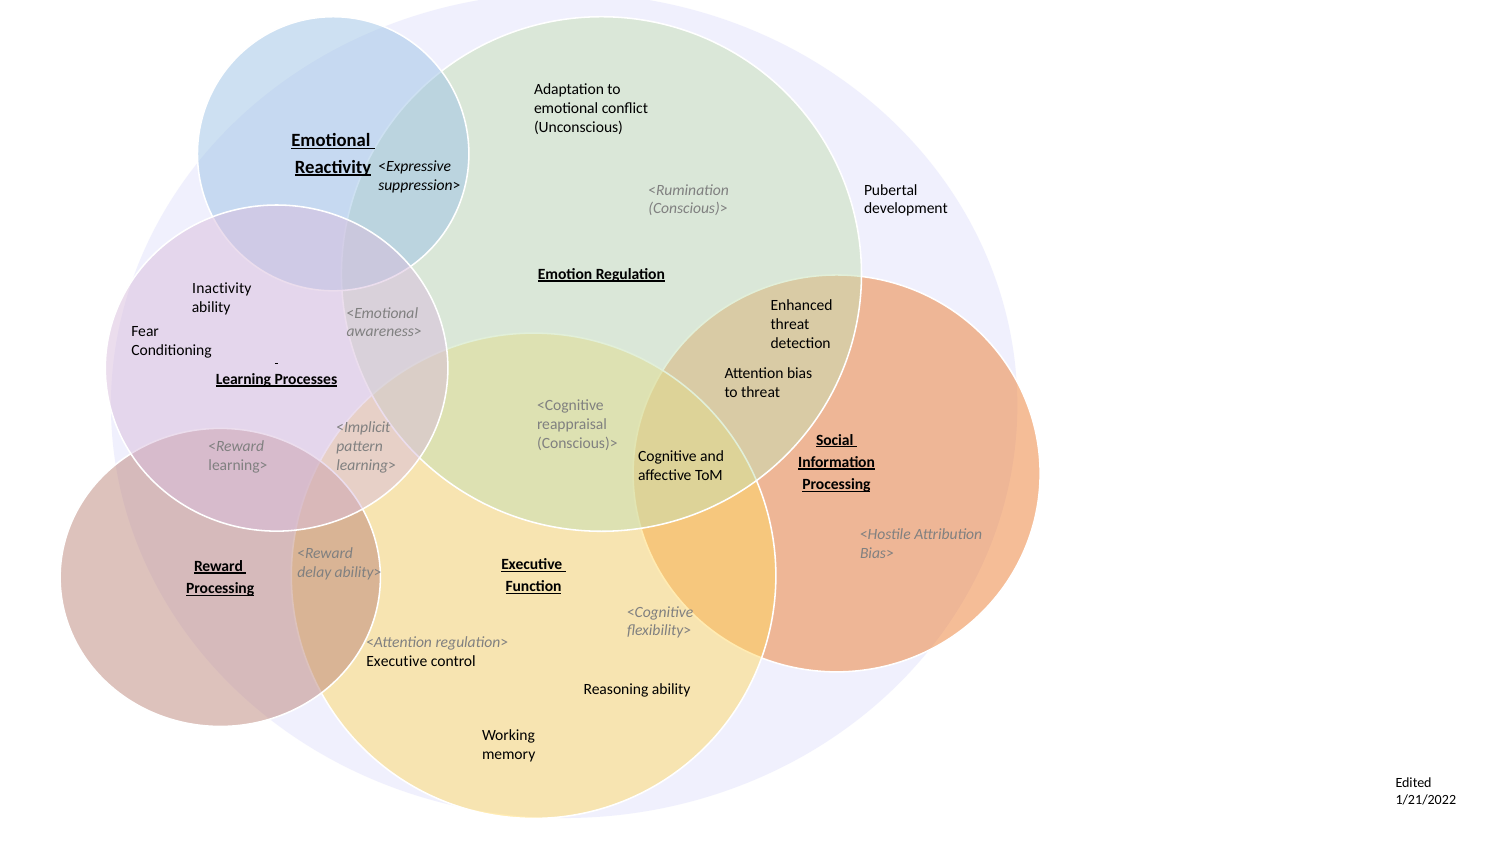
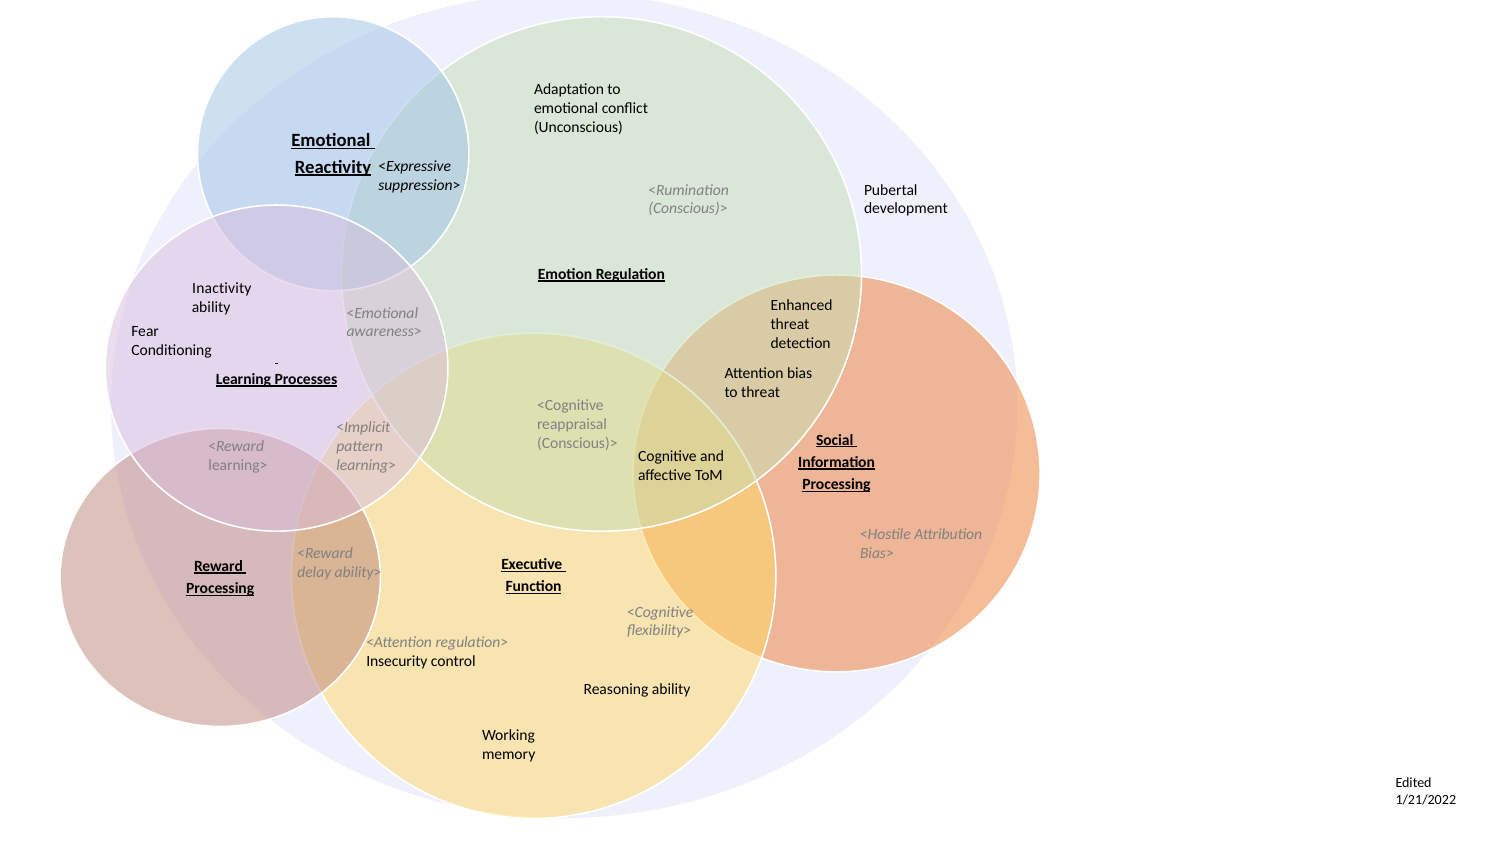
Executive: Executive -> Insecurity (397, 661)
